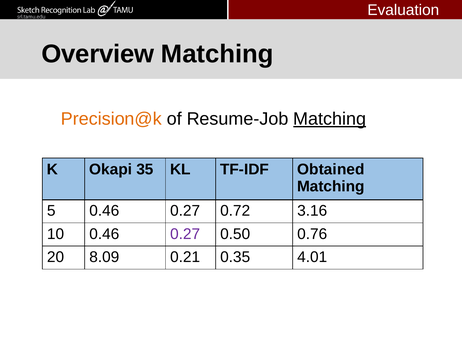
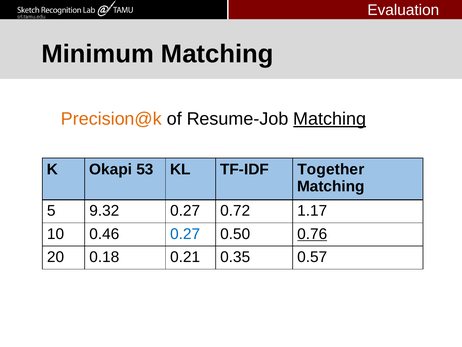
Overview: Overview -> Minimum (98, 54)
35: 35 -> 53 (145, 169)
Obtained: Obtained -> Together (331, 169)
5 0.46: 0.46 -> 9.32 (104, 211)
3.16: 3.16 -> 1.17 (312, 211)
0.27 colour: purple -> blue (185, 234)
0.76 underline: none -> present (312, 234)
8.09: 8.09 -> 0.18 (104, 257)
4.01: 4.01 -> 0.57 (312, 257)
